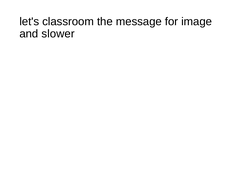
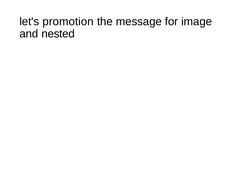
classroom: classroom -> promotion (68, 22)
slower: slower -> nested (58, 34)
